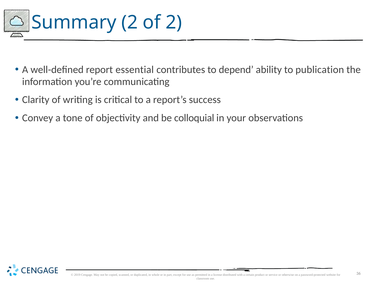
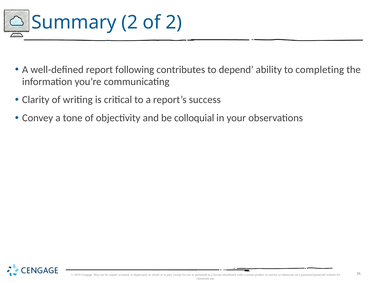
essential: essential -> following (135, 70)
publication: publication -> completing (320, 70)
